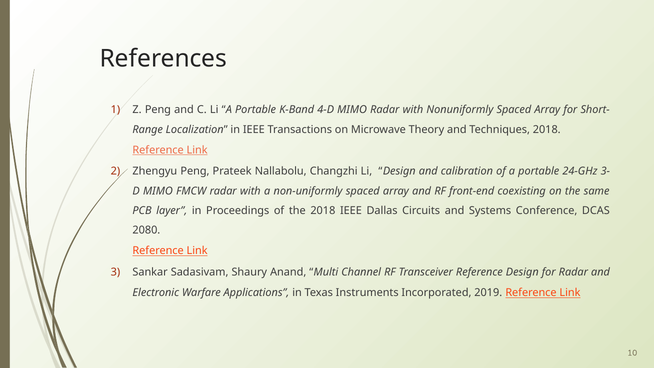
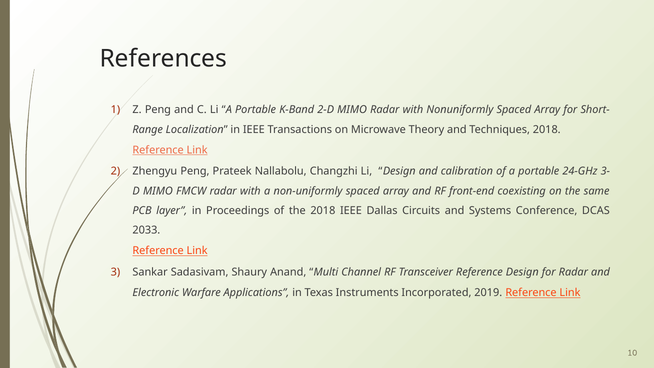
4-D: 4-D -> 2-D (326, 110)
2080: 2080 -> 2033 (146, 230)
